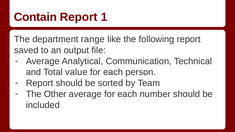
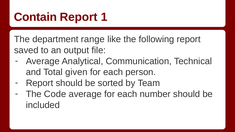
value: value -> given (76, 72)
Other: Other -> Code (55, 94)
